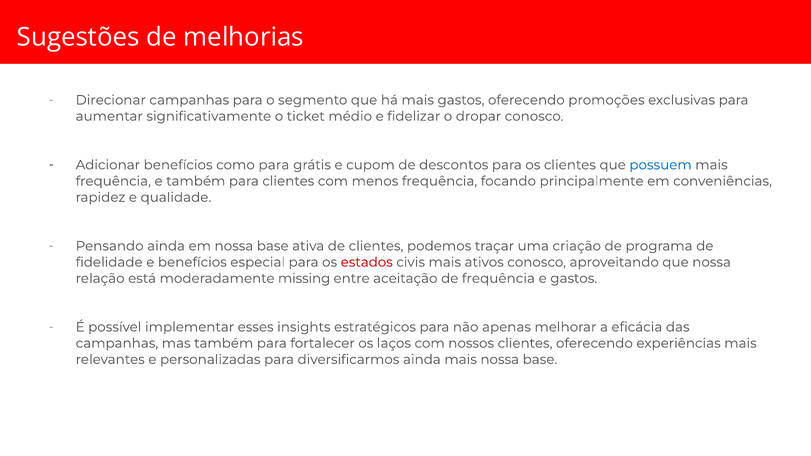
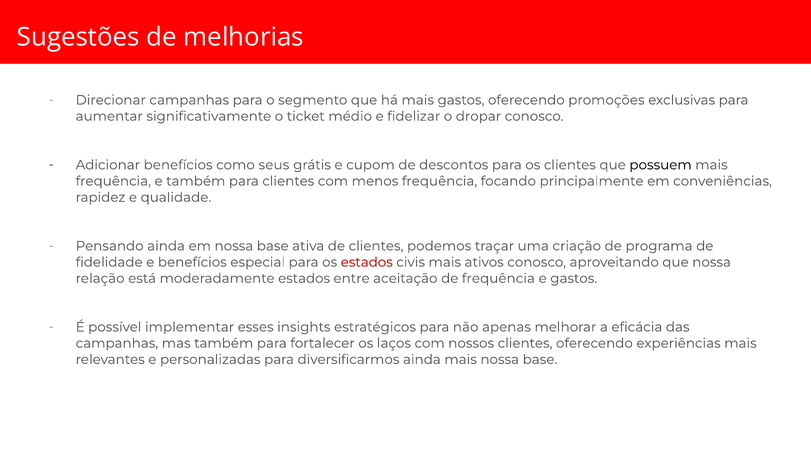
como para: para -> seus (274, 165)
possuem colour: blue -> black (661, 165)
moderadamente missing: missing -> estados (304, 279)
